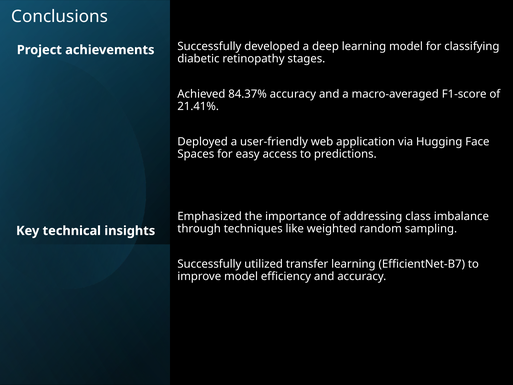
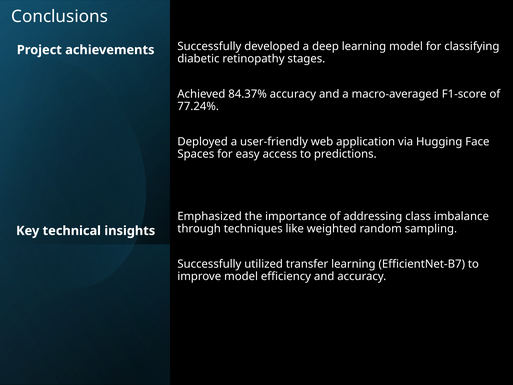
21.41%: 21.41% -> 77.24% (198, 106)
